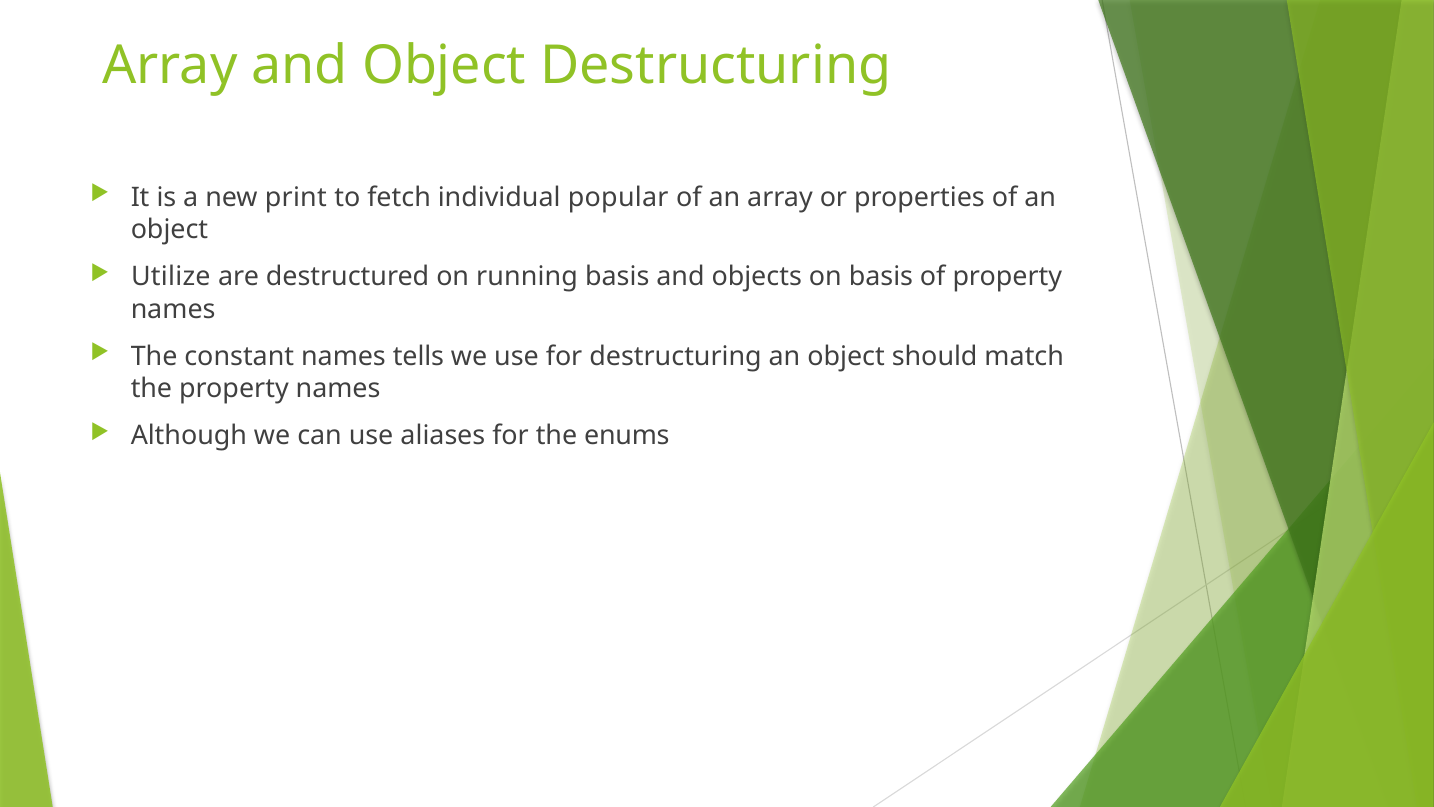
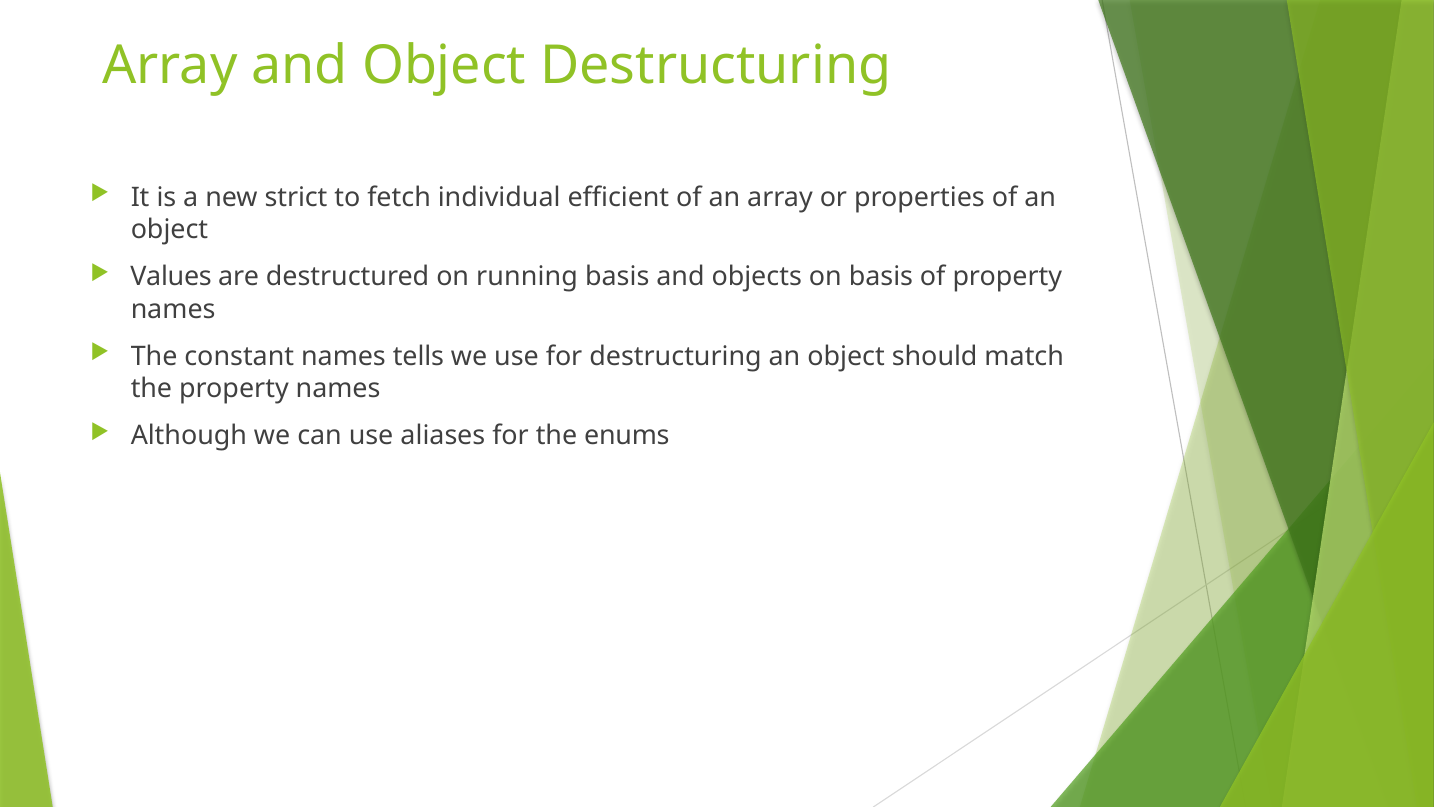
print: print -> strict (296, 197)
popular: popular -> efficient (618, 197)
Utilize: Utilize -> Values (171, 277)
